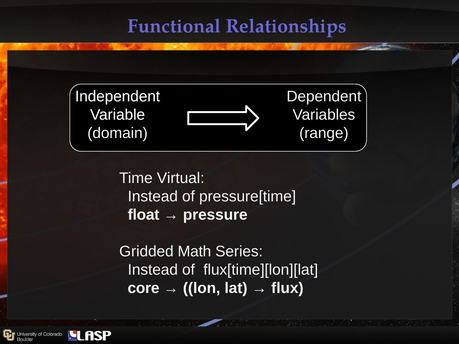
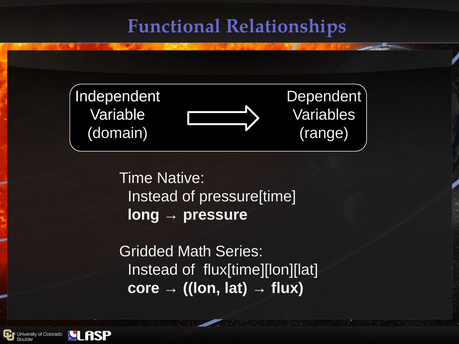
Virtual: Virtual -> Native (181, 178)
float: float -> long (144, 215)
